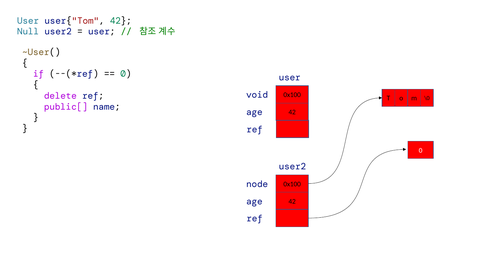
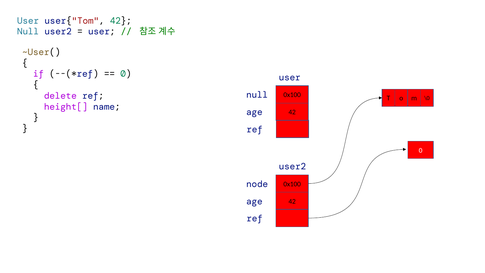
void: void -> null (257, 95)
public[: public[ -> height[ (66, 107)
